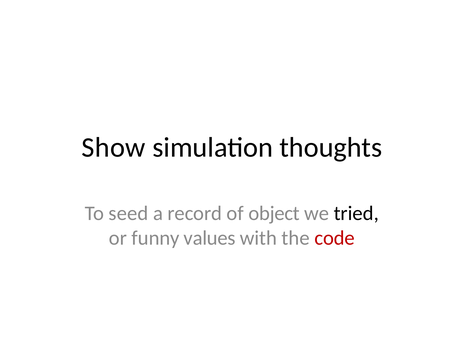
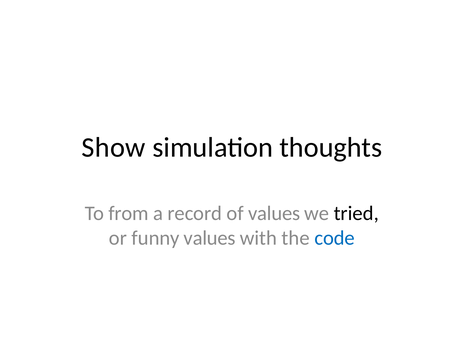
seed: seed -> from (129, 213)
of object: object -> values (274, 213)
code colour: red -> blue (335, 238)
